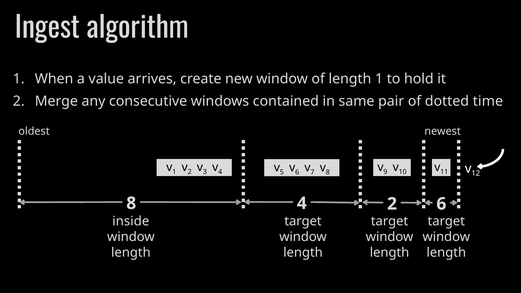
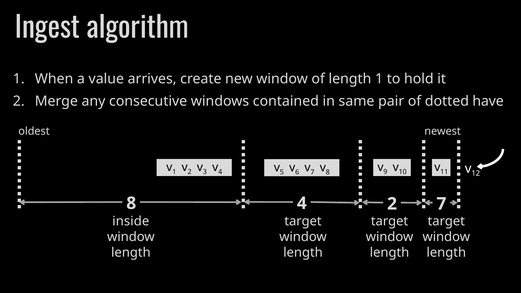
time: time -> have (488, 101)
2 6: 6 -> 7 (441, 204)
